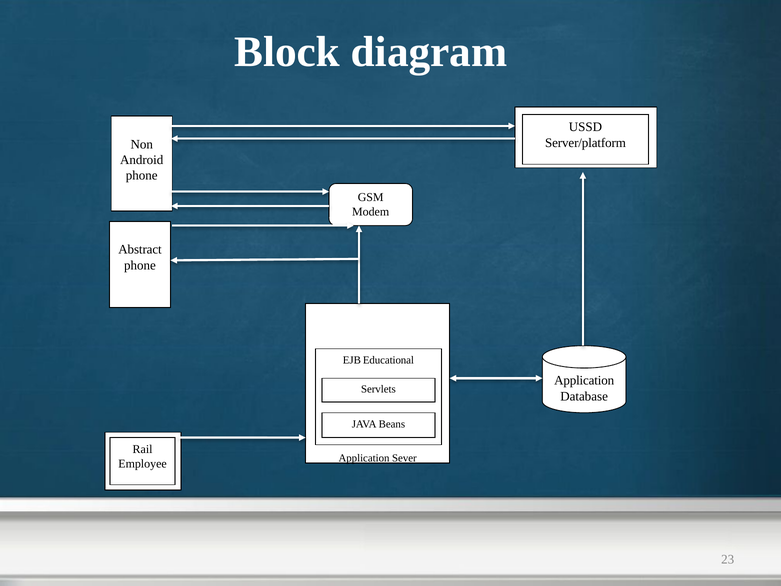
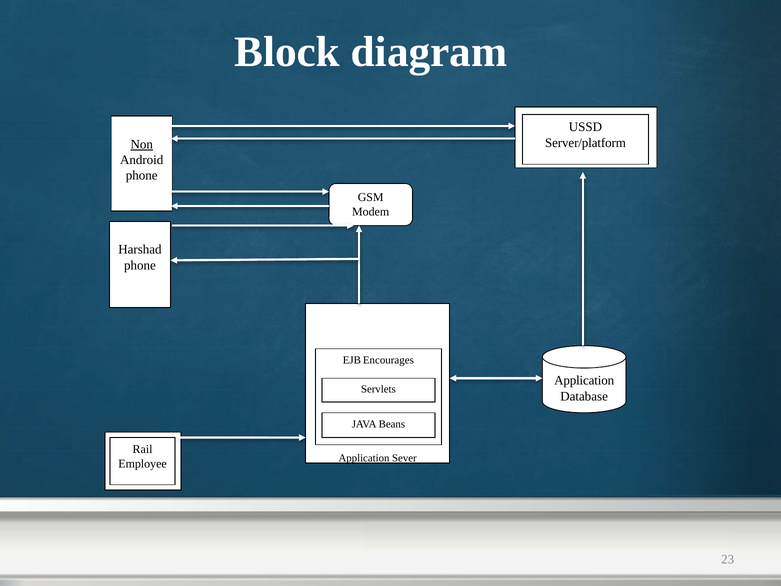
Non underline: none -> present (142, 144)
Abstract: Abstract -> Harshad (140, 250)
Educational: Educational -> Encourages (388, 360)
